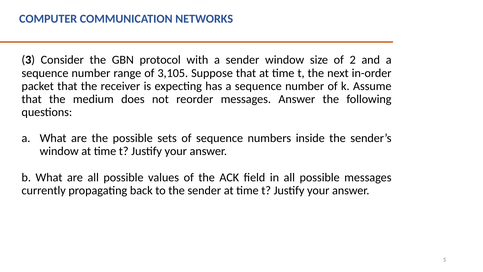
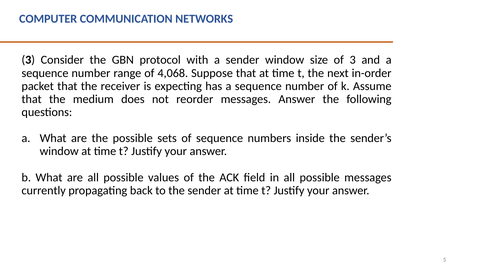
of 2: 2 -> 3 (353, 60)
3,105: 3,105 -> 4,068 (173, 73)
